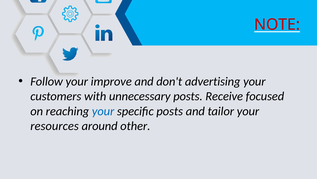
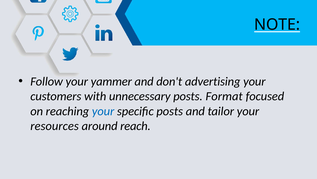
NOTE colour: red -> black (277, 24)
improve: improve -> yammer (111, 81)
Receive: Receive -> Format (224, 96)
other: other -> reach (135, 126)
